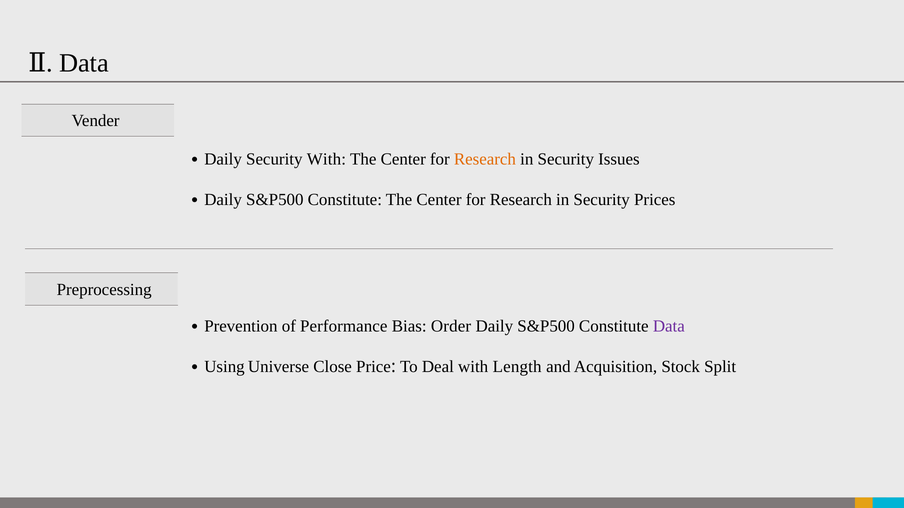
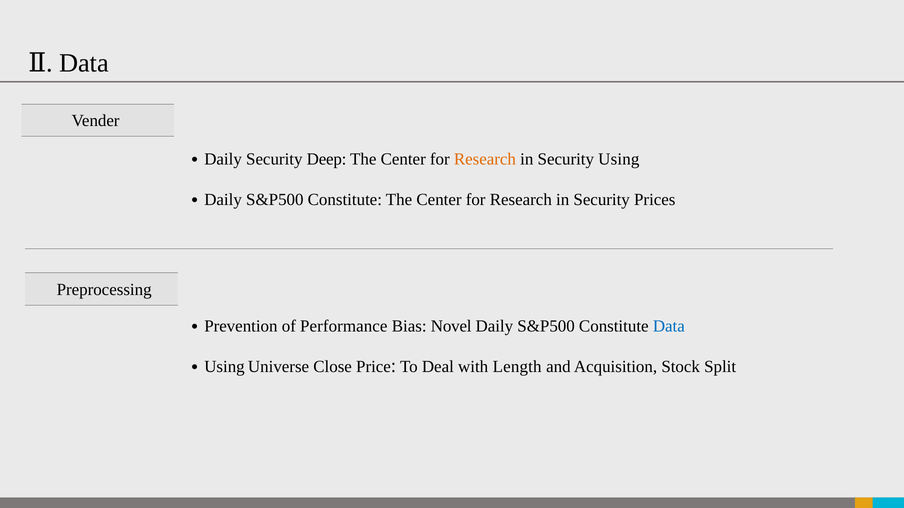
Security With: With -> Deep (327, 159)
Security Issues: Issues -> Using (619, 159)
Order: Order -> Novel (451, 326)
Data colour: purple -> blue (669, 326)
